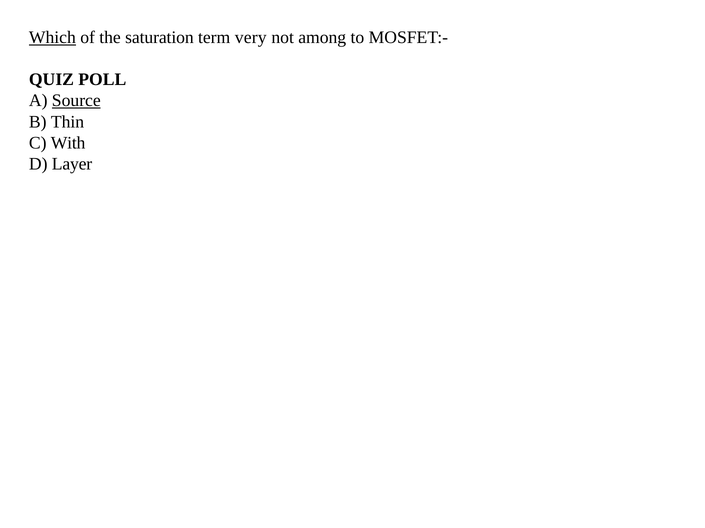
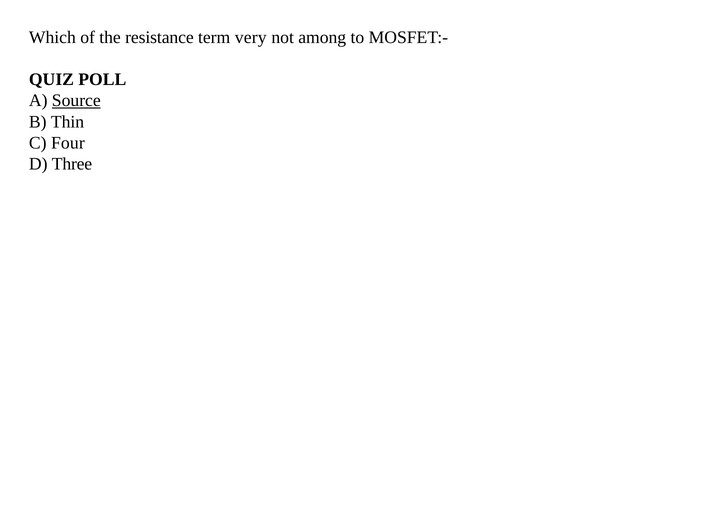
Which underline: present -> none (52, 37)
saturation: saturation -> resistance (159, 37)
With: With -> Four (68, 143)
Layer: Layer -> Three (72, 164)
